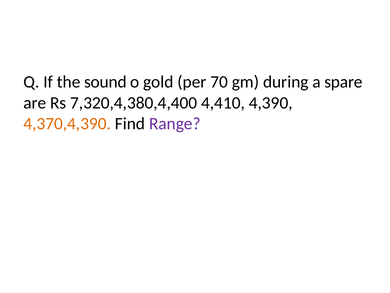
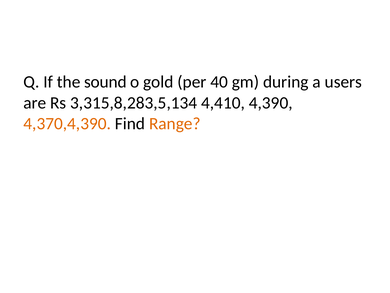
70: 70 -> 40 (219, 82)
spare: spare -> users (343, 82)
7,320,4,380,4,400: 7,320,4,380,4,400 -> 3,315,8,283,5,134 (134, 103)
Range colour: purple -> orange (175, 123)
